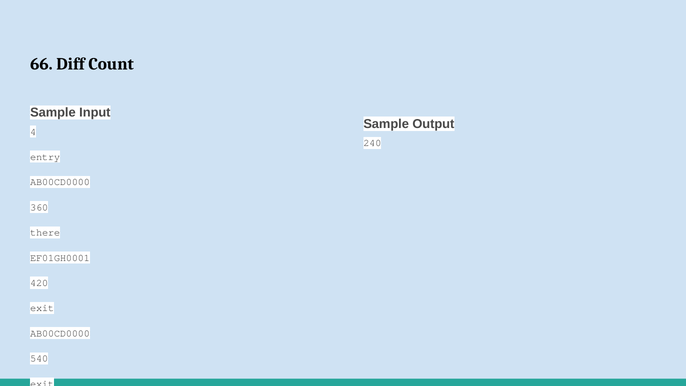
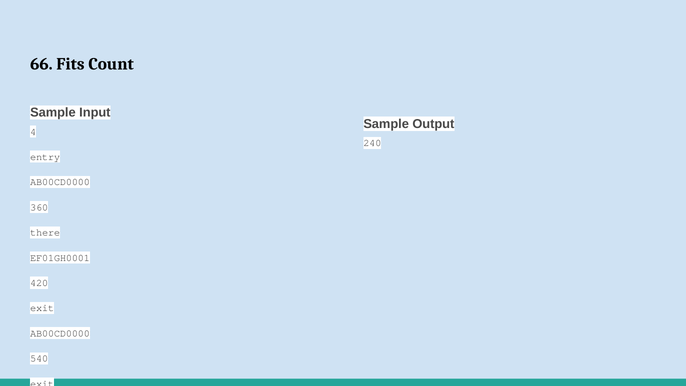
Diff: Diff -> Fits (70, 64)
